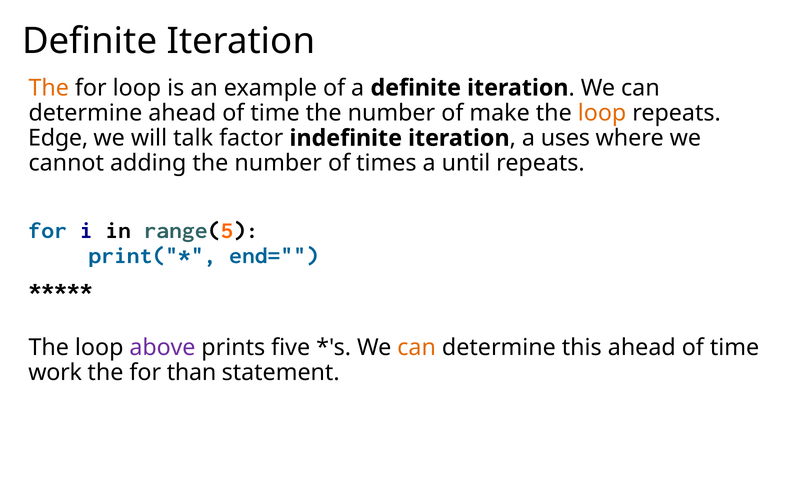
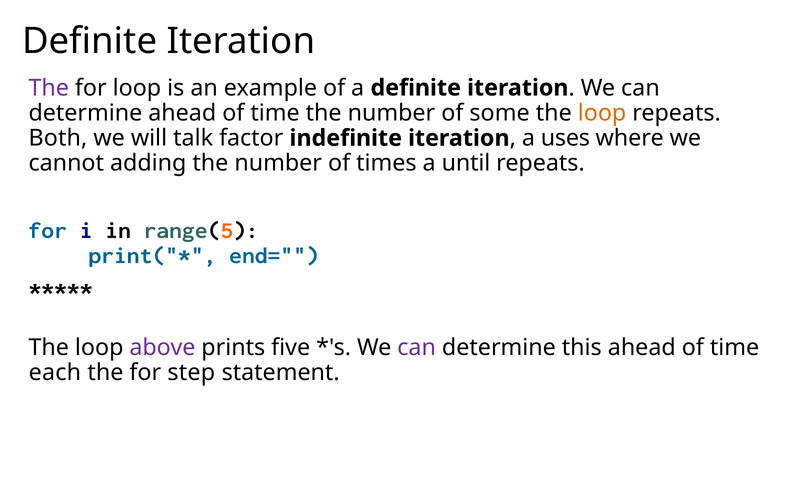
The colour: orange -> purple (49, 88)
make: make -> some (500, 113)
Edge: Edge -> Both (58, 138)
can colour: orange -> purple (417, 347)
work: work -> each (55, 372)
than: than -> step (191, 372)
